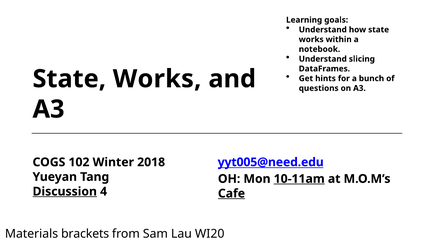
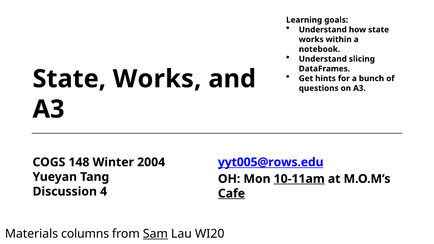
yyt005@need.edu: yyt005@need.edu -> yyt005@rows.edu (271, 162)
102: 102 -> 148 (79, 162)
2018: 2018 -> 2004 (151, 162)
Discussion underline: present -> none (65, 192)
brackets: brackets -> columns (85, 234)
Sam underline: none -> present (155, 234)
